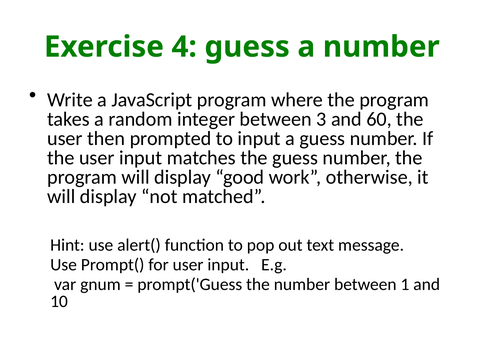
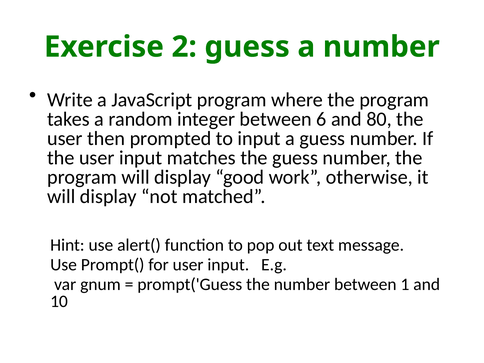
4: 4 -> 2 (184, 47)
3: 3 -> 6 (321, 119)
60: 60 -> 80 (379, 119)
